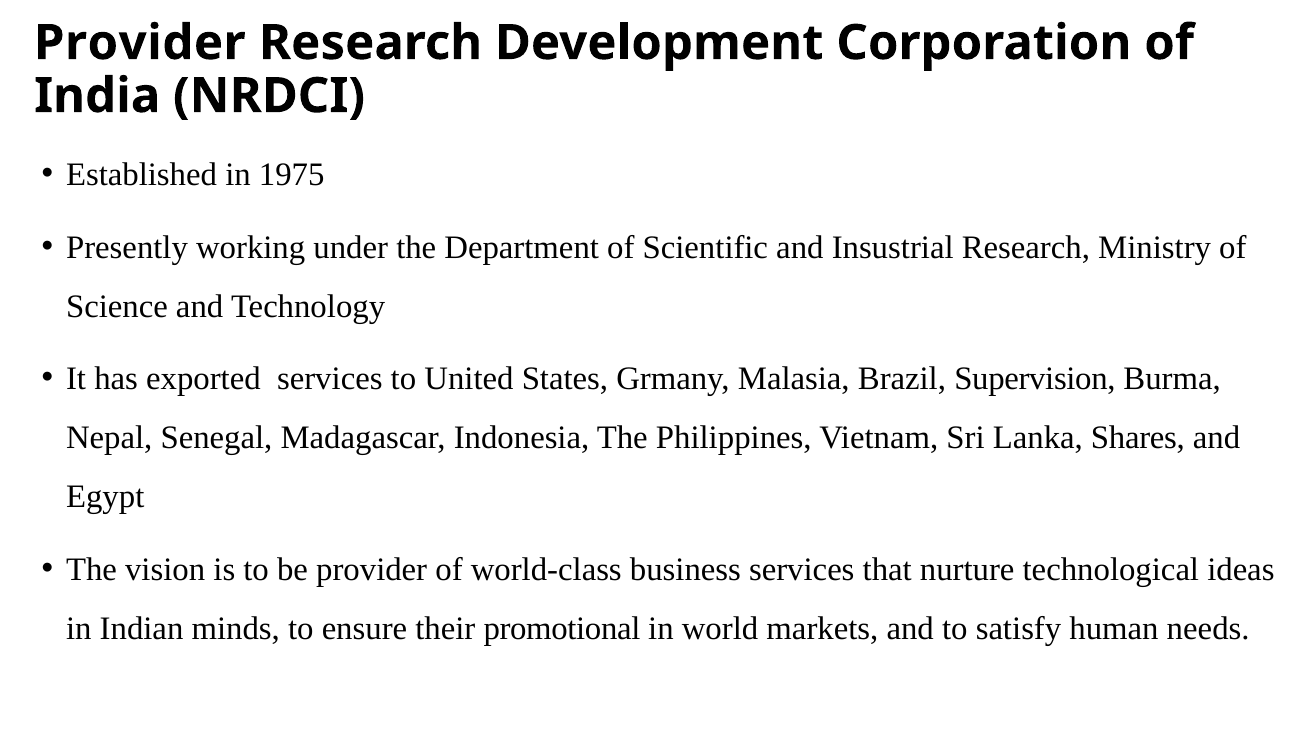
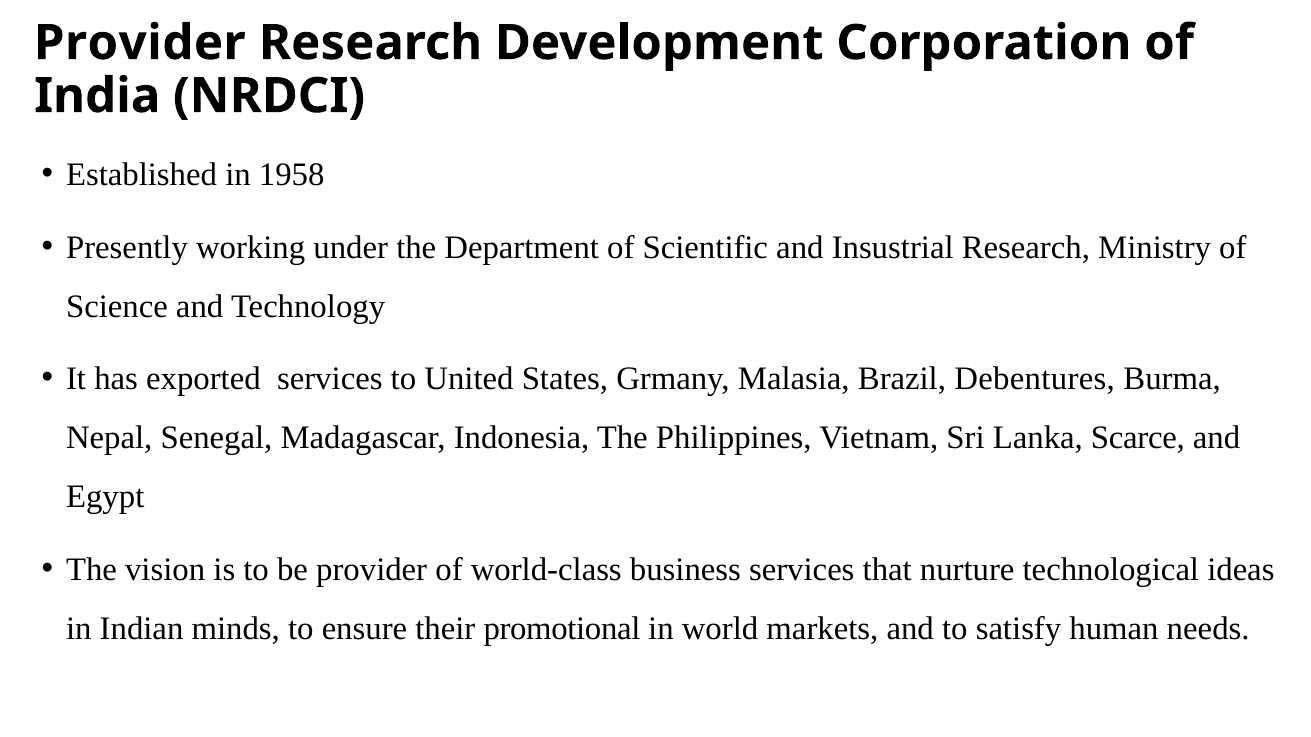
1975: 1975 -> 1958 (292, 175)
Supervision: Supervision -> Debentures (1035, 379)
Shares: Shares -> Scarce (1138, 438)
